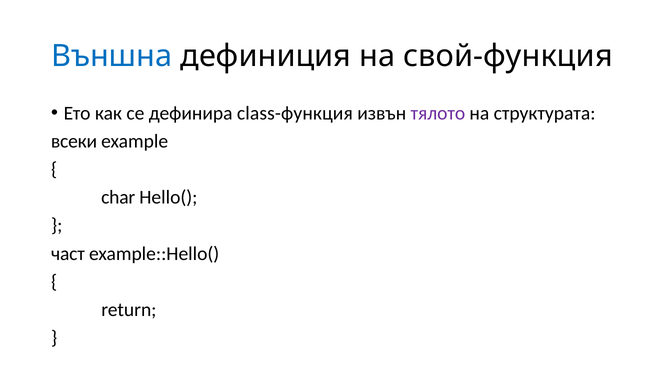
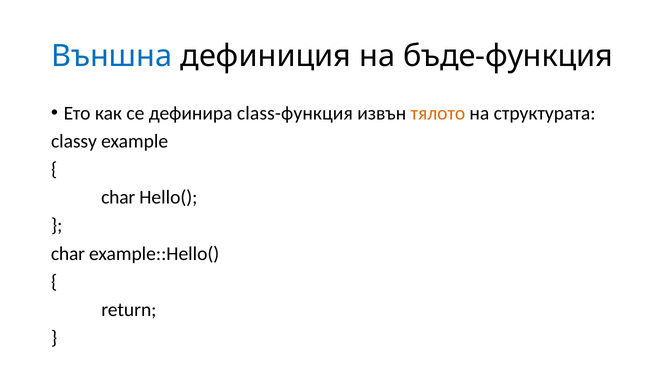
свой-функция: свой-функция -> бъде-функция (508, 56)
тялото colour: purple -> orange (438, 113)
всеки: всеки -> classy (74, 141)
част: част -> char (68, 254)
